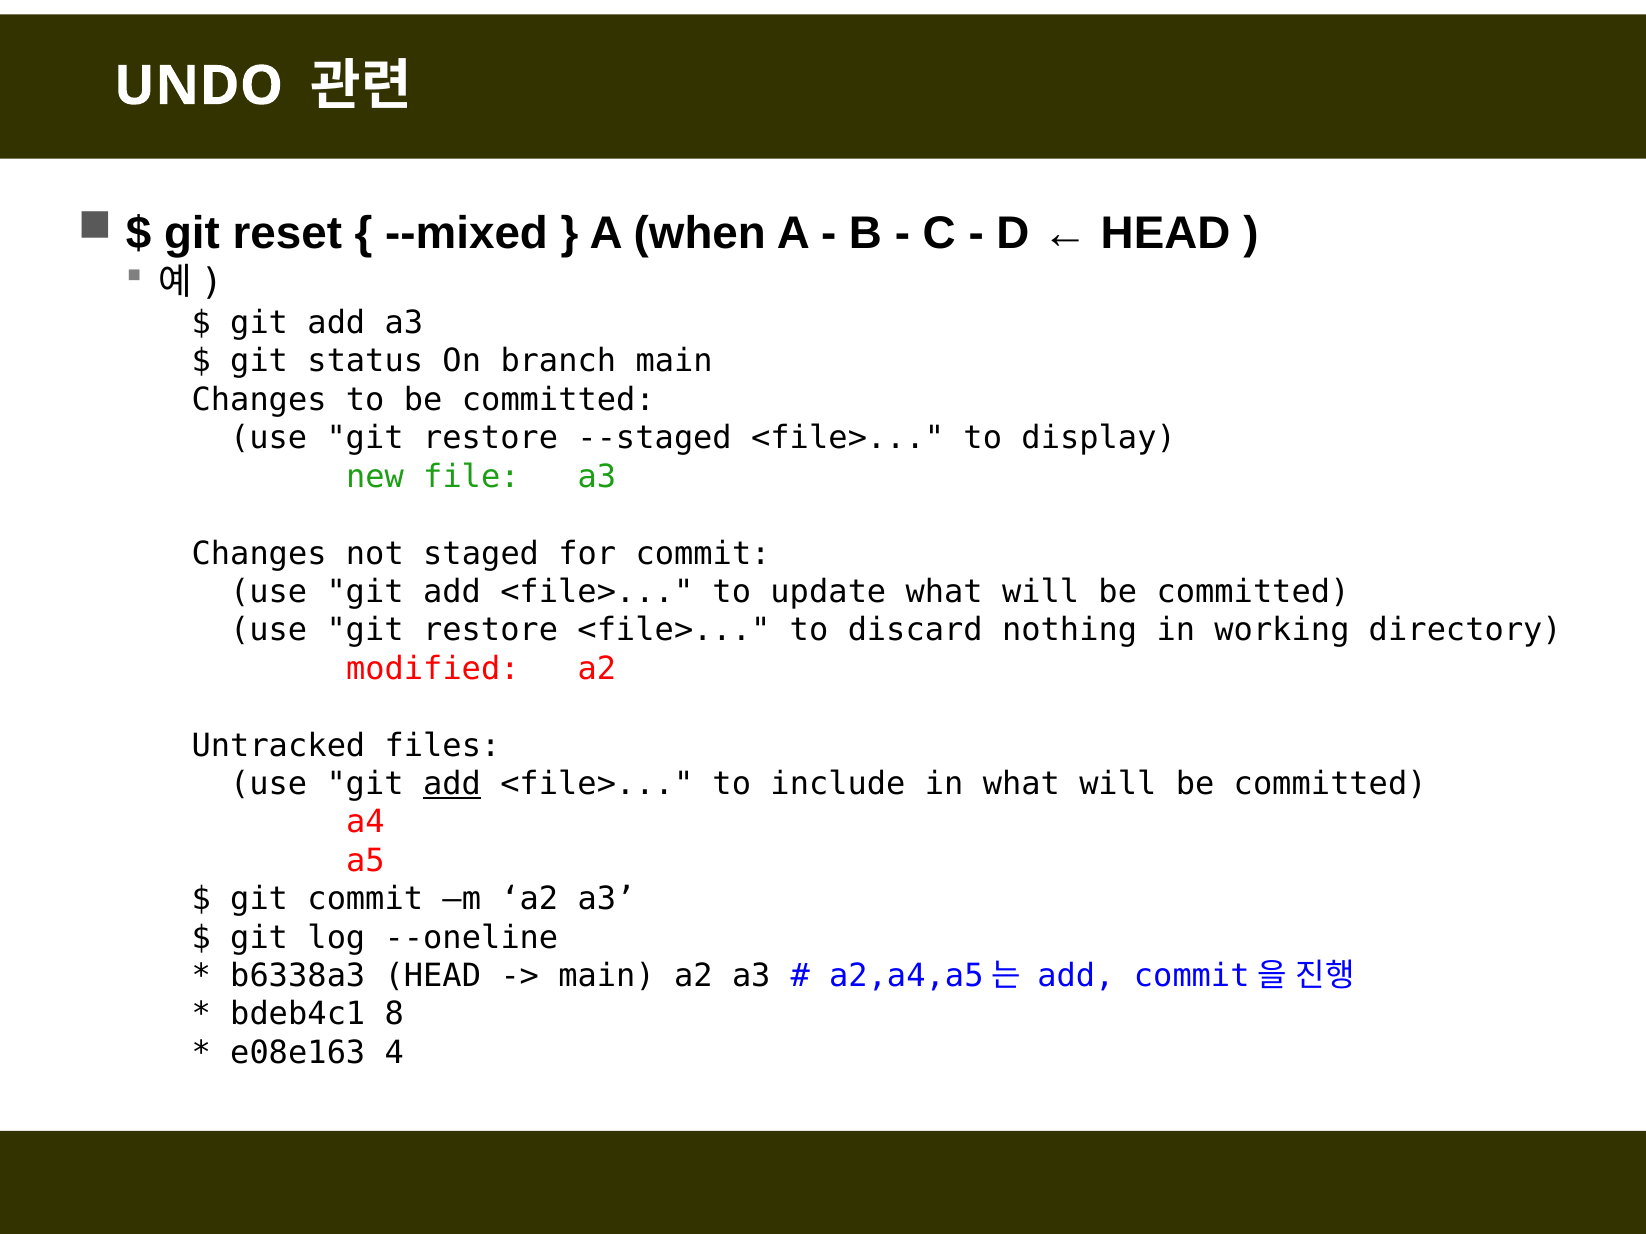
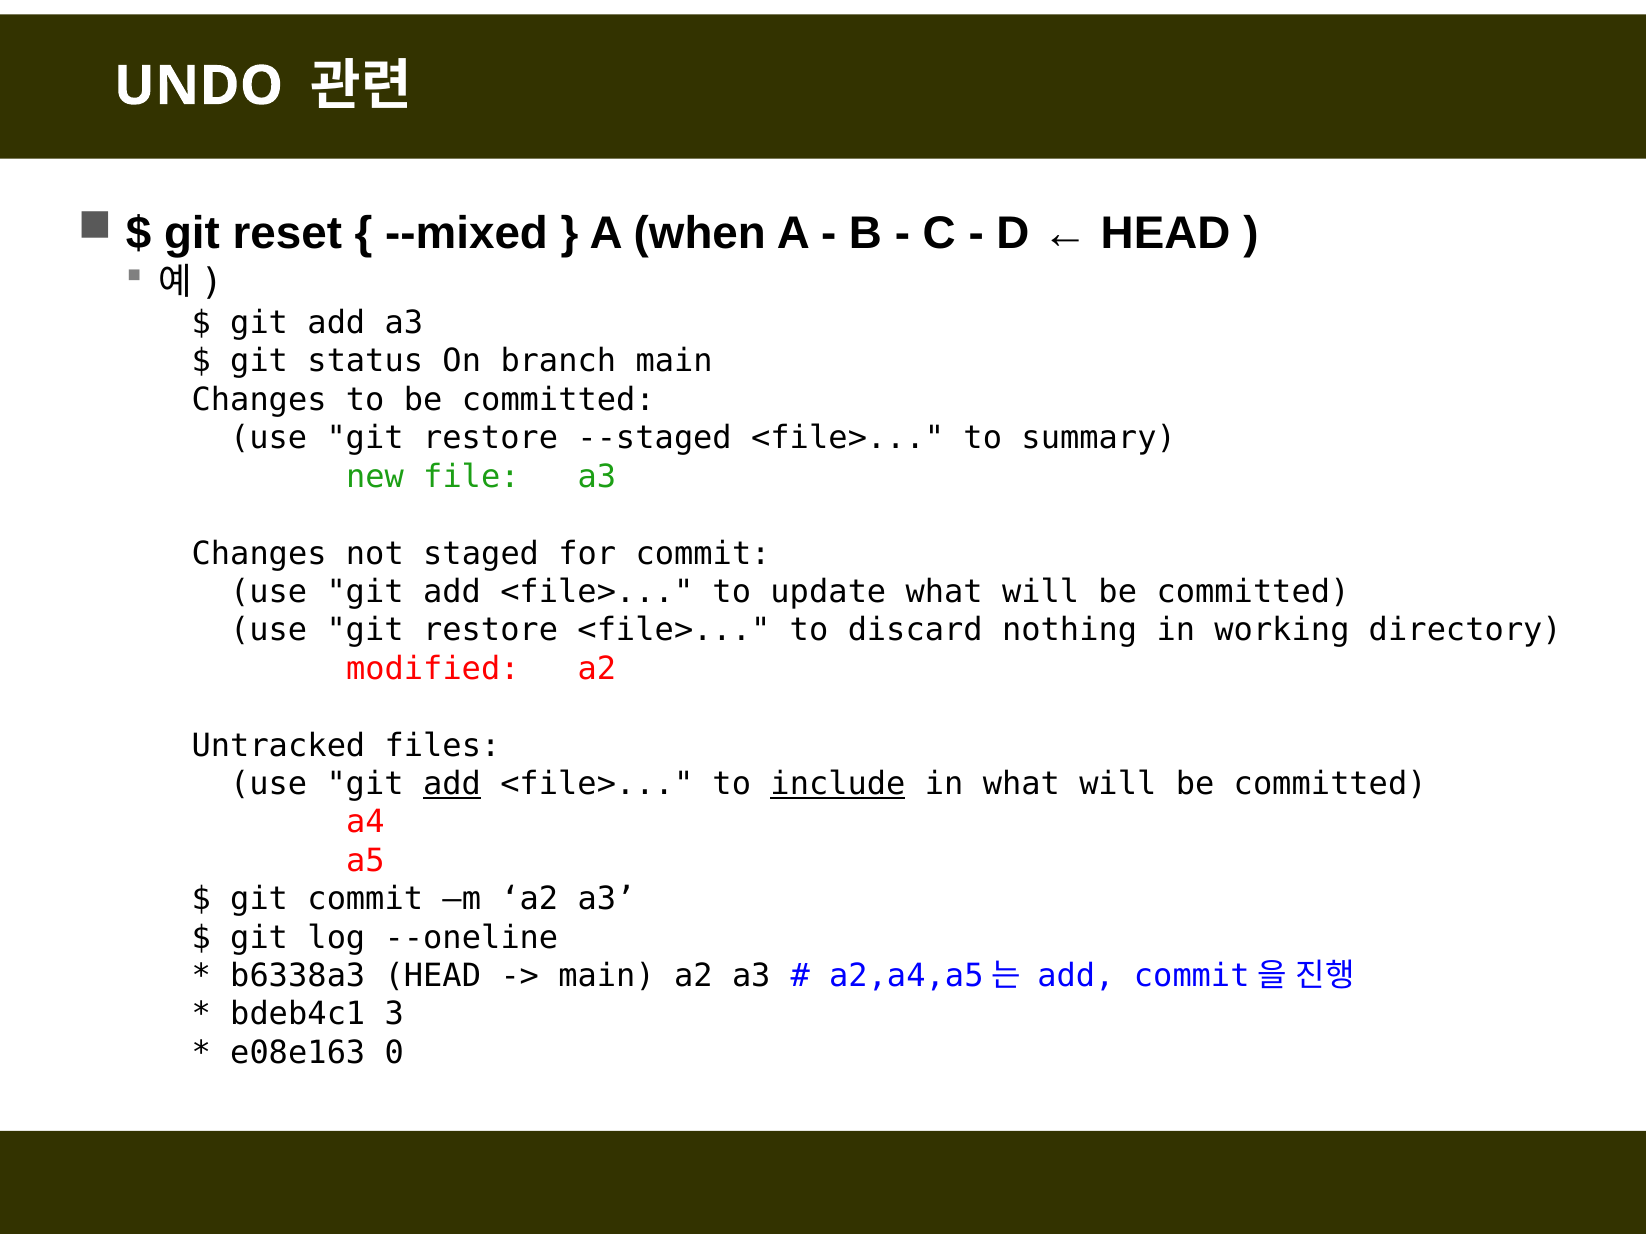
display: display -> summary (1099, 438)
include underline: none -> present (838, 784)
8: 8 -> 3 (394, 1015)
4: 4 -> 0 (394, 1053)
